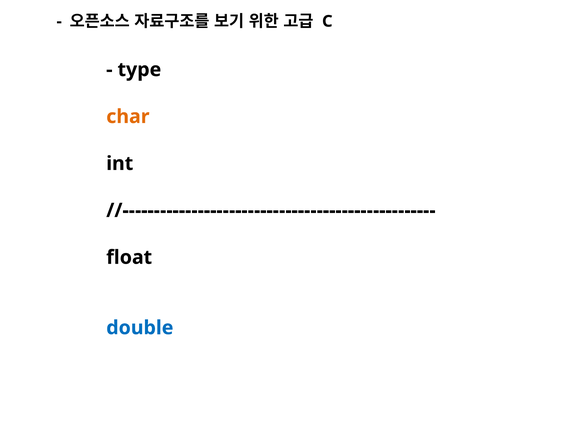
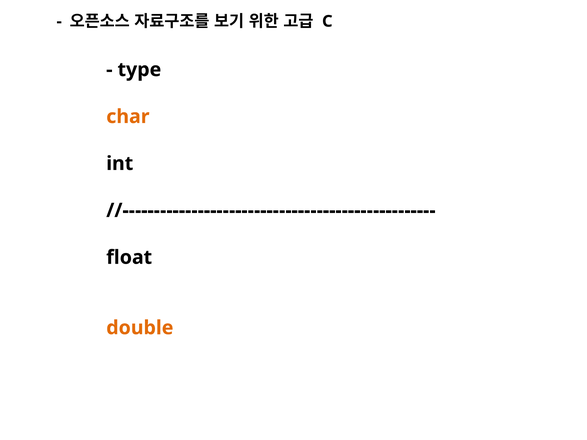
double colour: blue -> orange (140, 328)
